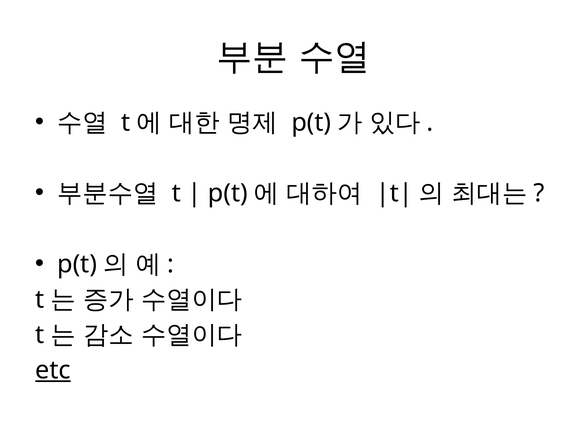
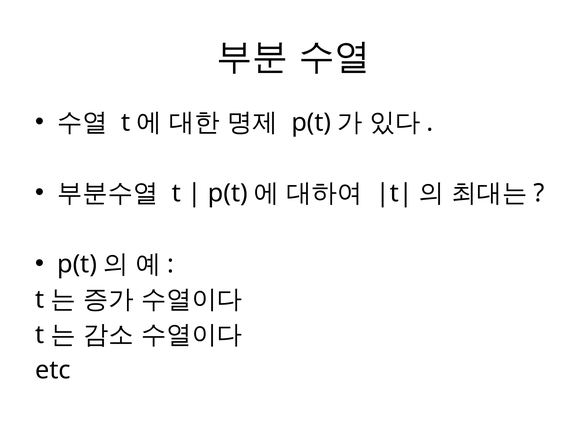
etc underline: present -> none (53, 370)
